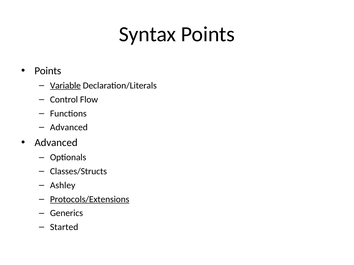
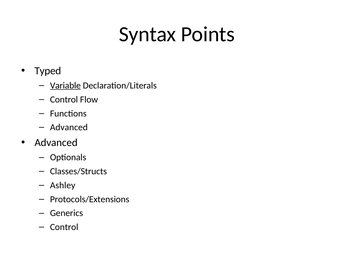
Points: Points -> Typed (48, 71)
Protocols/Extensions underline: present -> none (90, 200)
Started: Started -> Control (64, 228)
